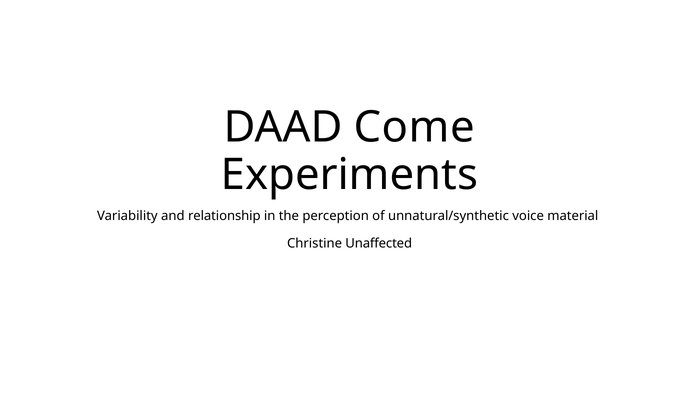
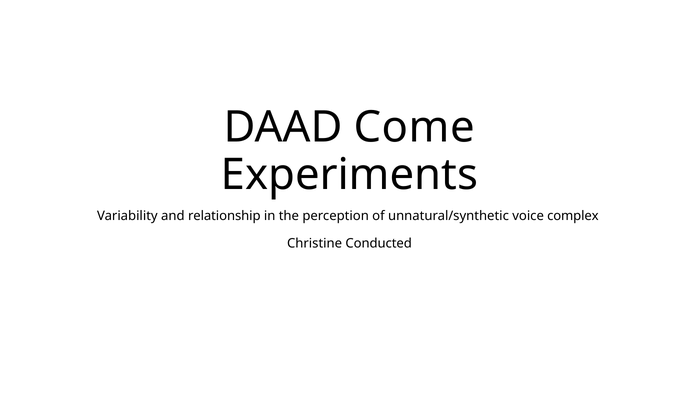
material: material -> complex (573, 216)
Unaffected: Unaffected -> Conducted (379, 243)
